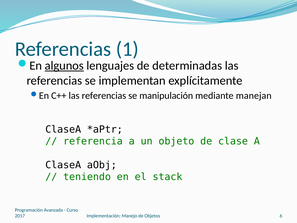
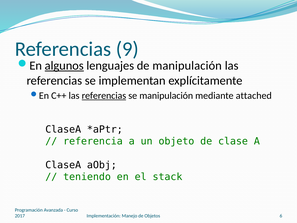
1: 1 -> 9 (127, 49)
de determinadas: determinadas -> manipulación (187, 66)
referencias underline: none -> present (104, 96)
manejan: manejan -> attached (254, 96)
